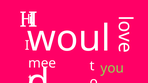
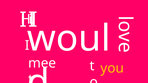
you colour: light green -> yellow (112, 68)
